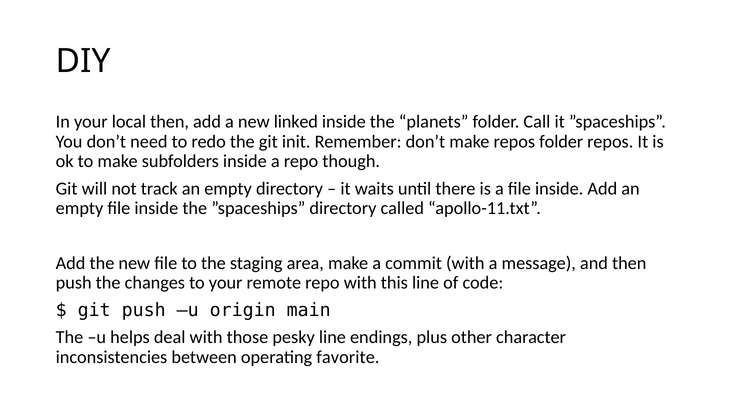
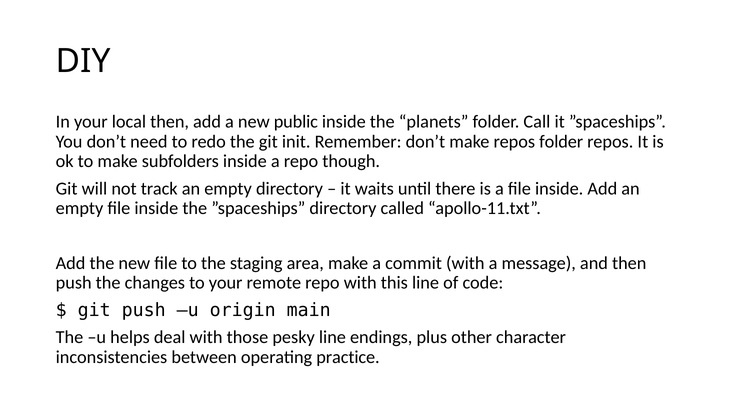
linked: linked -> public (296, 122)
favorite: favorite -> practice (348, 357)
